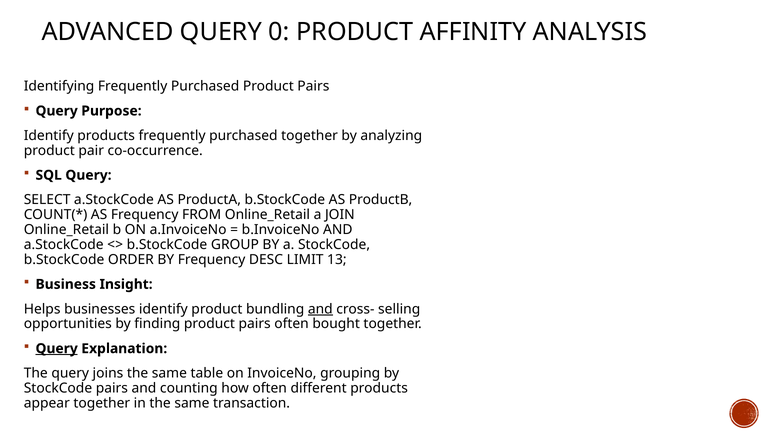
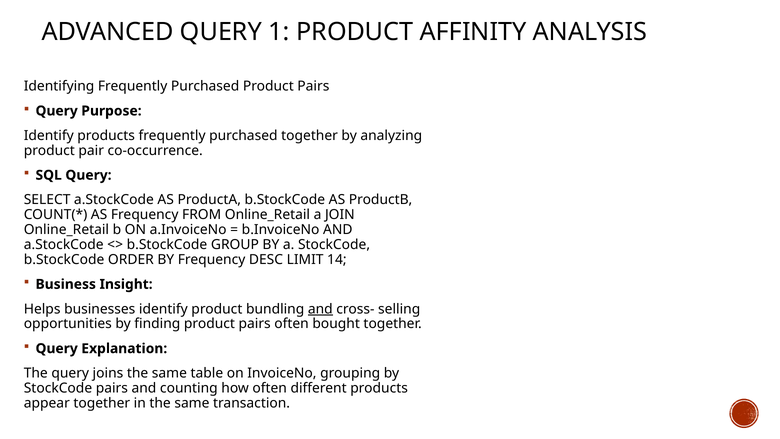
0: 0 -> 1 (279, 32)
13: 13 -> 14 (337, 259)
Query underline: present -> none (57, 348)
